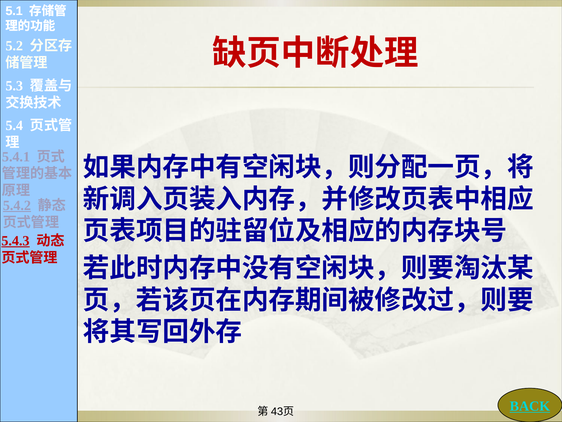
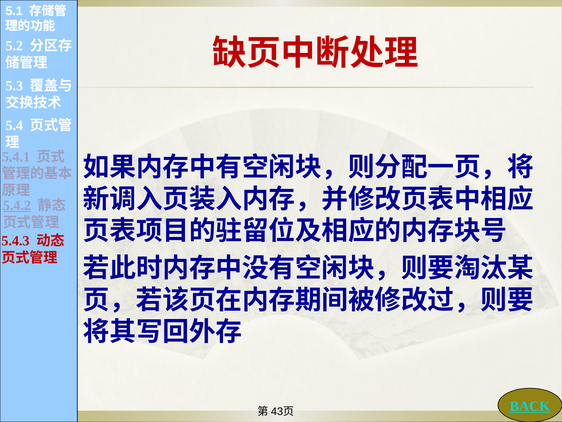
5.4.3 underline: present -> none (15, 241)
